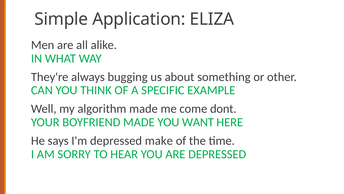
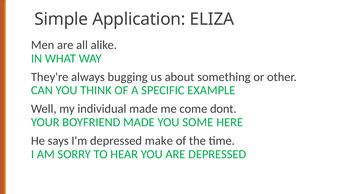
algorithm: algorithm -> individual (102, 109)
WANT: WANT -> SOME (198, 122)
